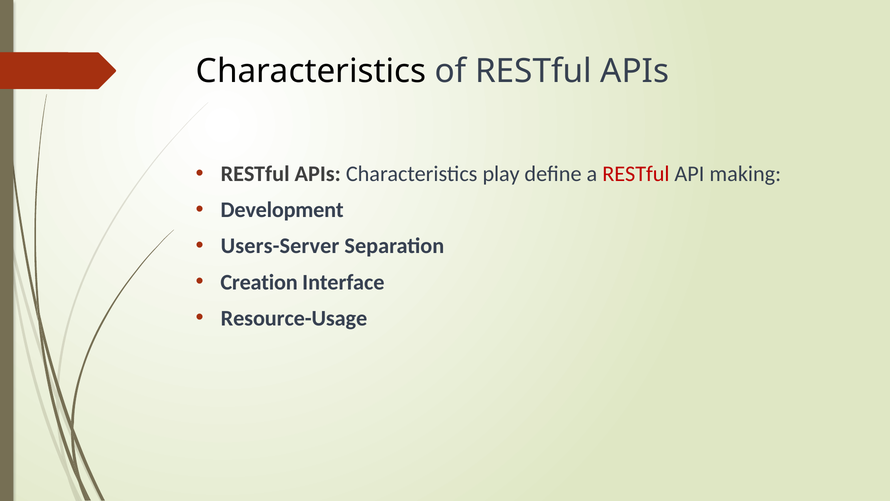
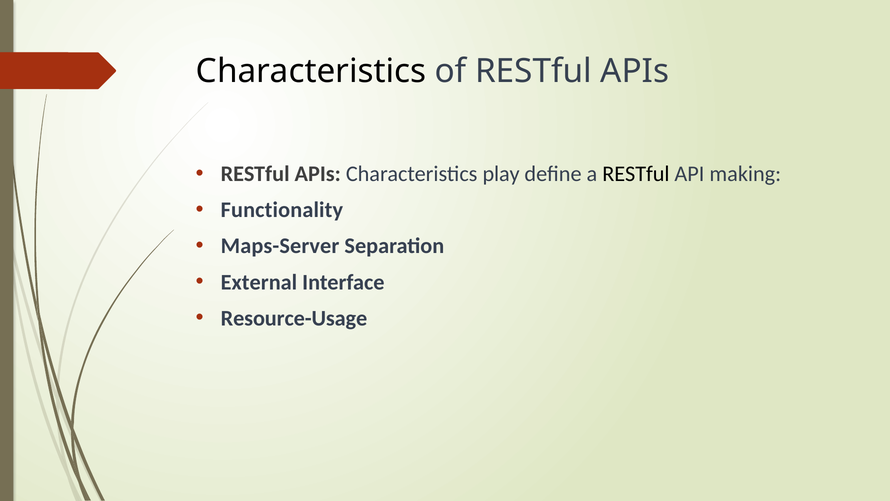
RESTful colour: red -> black (636, 174)
Development: Development -> Functionality (282, 210)
Users-Server: Users-Server -> Maps-Server (280, 246)
Creation: Creation -> External (259, 282)
